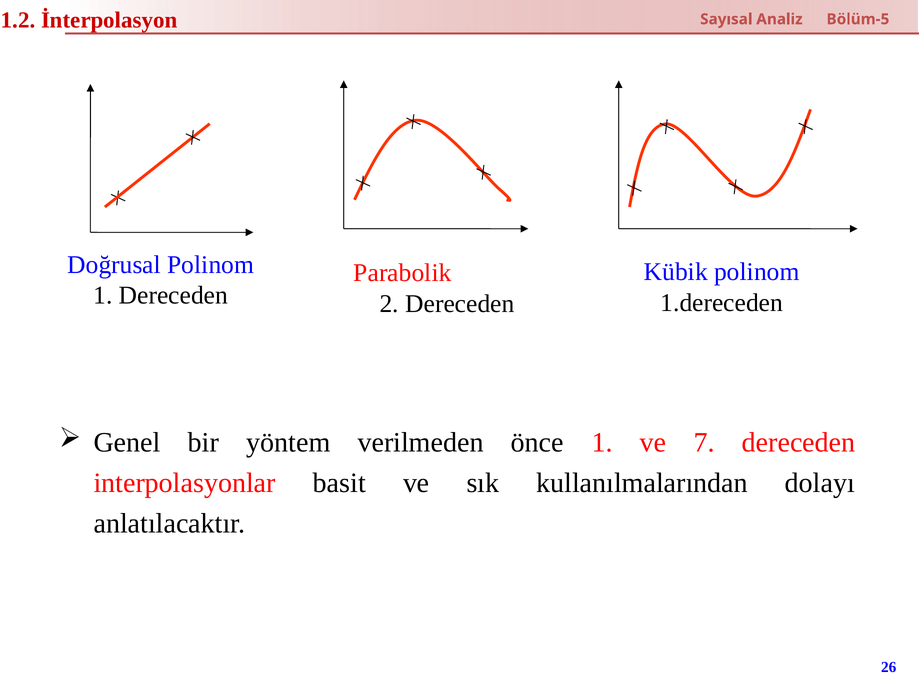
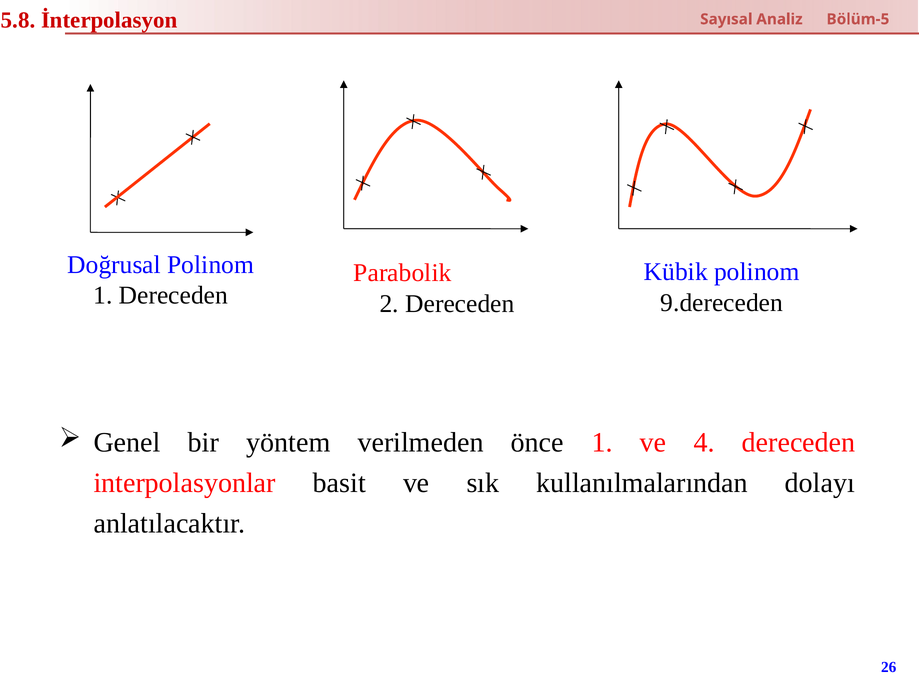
1.2: 1.2 -> 5.8 (18, 20)
1.dereceden: 1.dereceden -> 9.dereceden (722, 303)
7: 7 -> 4 (704, 443)
